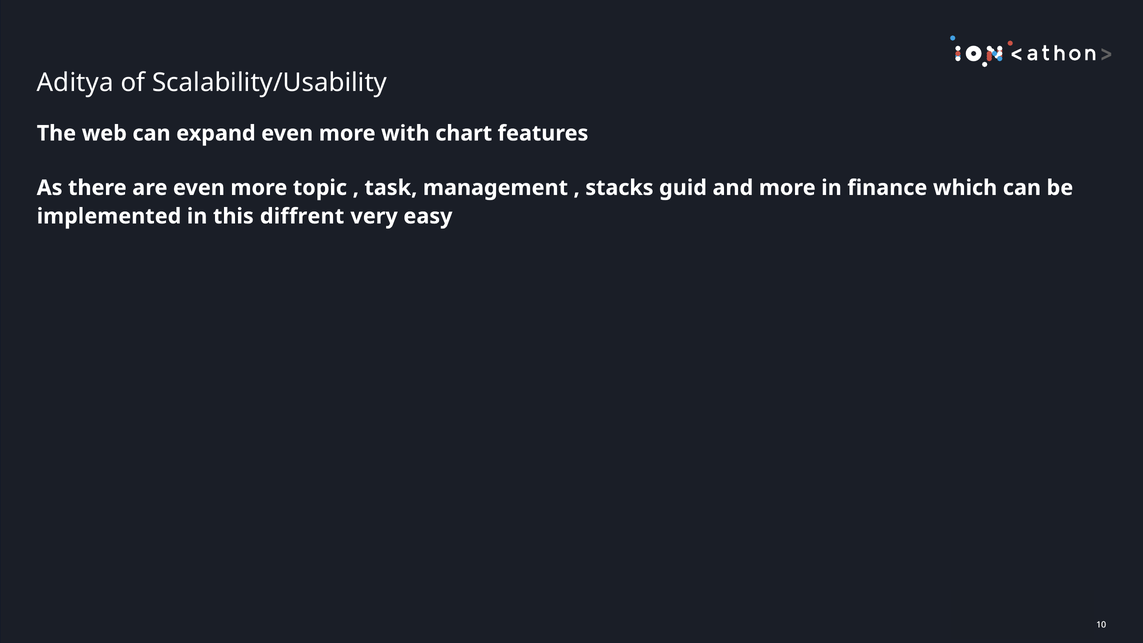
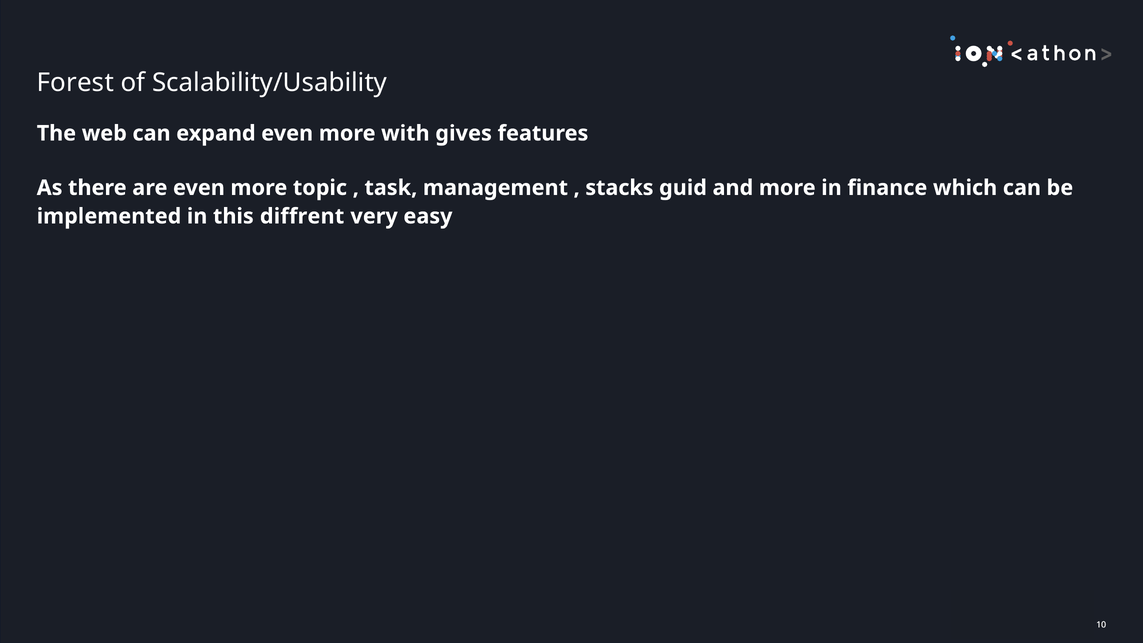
Aditya: Aditya -> Forest (75, 83)
chart: chart -> gives (464, 133)
